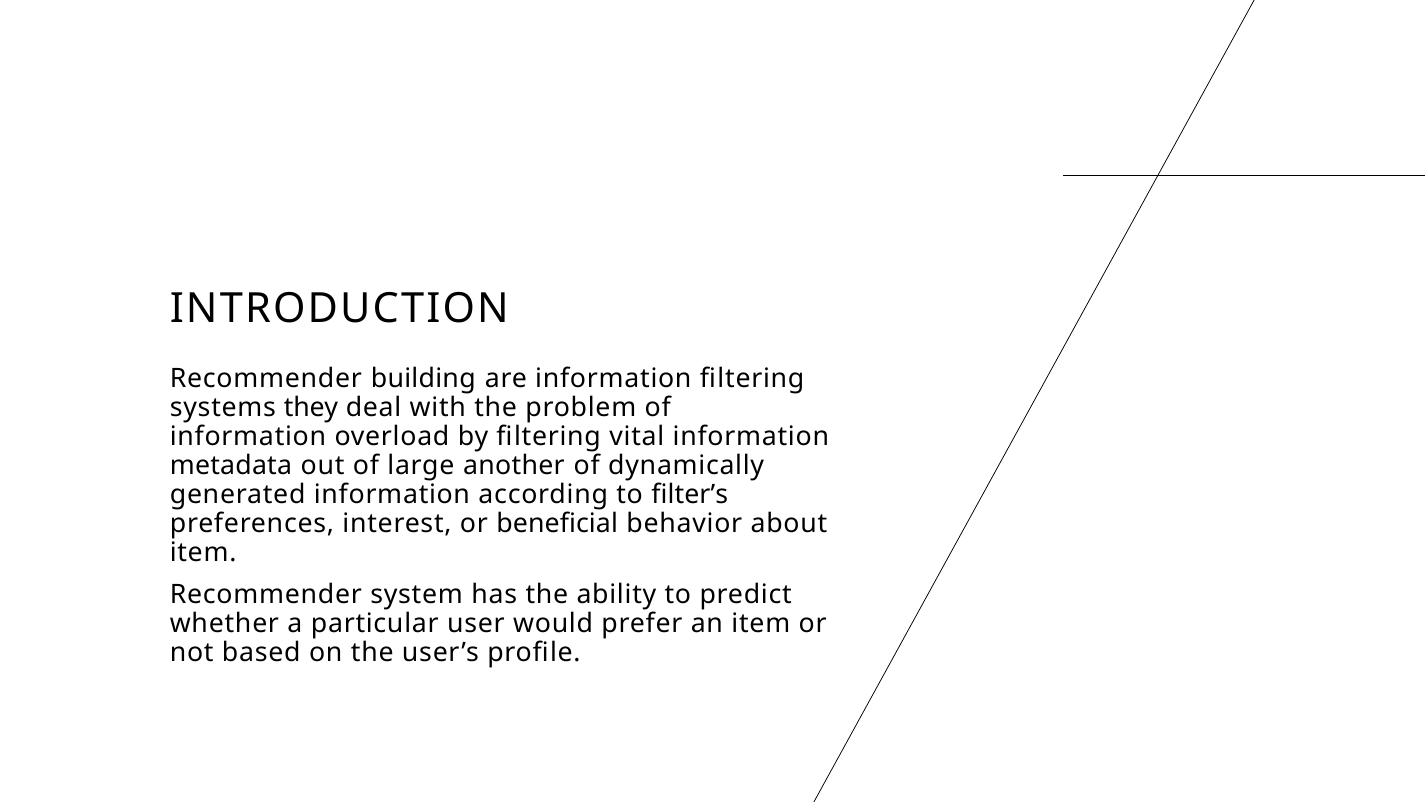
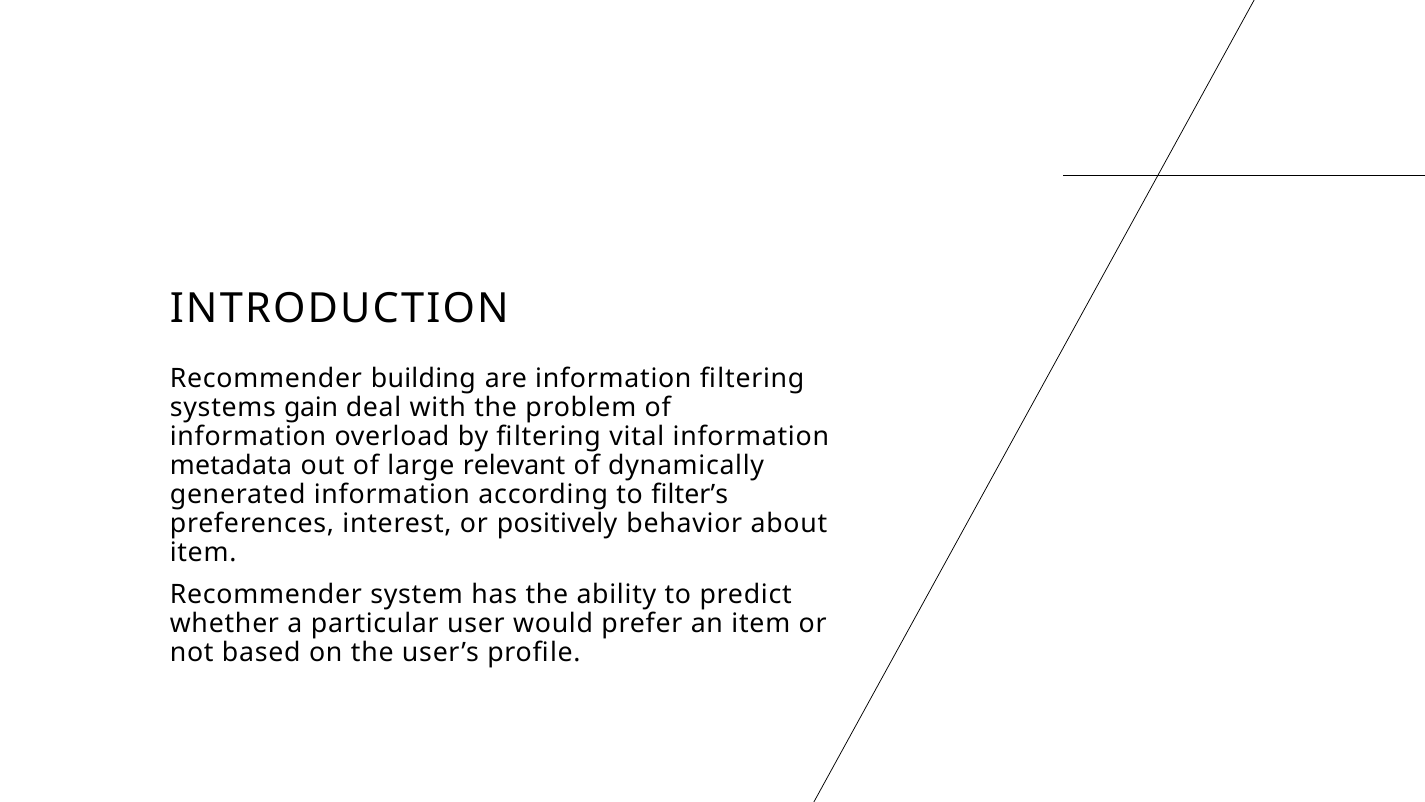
they: they -> gain (311, 408)
another: another -> relevant (514, 465)
beneficial: beneficial -> positively (557, 523)
